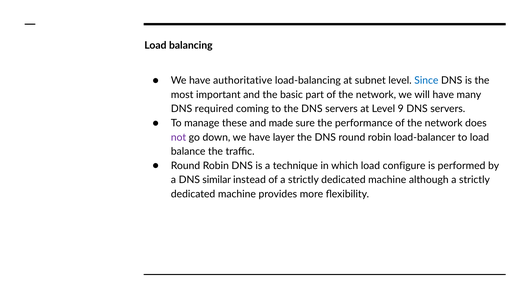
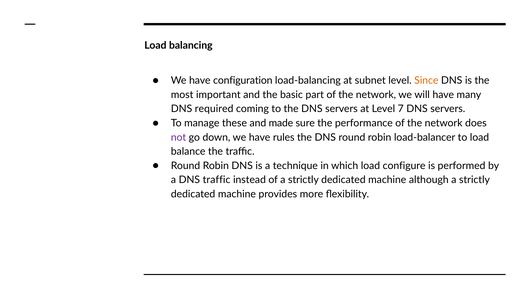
authoritative: authoritative -> configuration (243, 81)
Since colour: blue -> orange (426, 81)
9: 9 -> 7 (401, 109)
layer: layer -> rules (284, 137)
DNS similar: similar -> traffic (217, 180)
